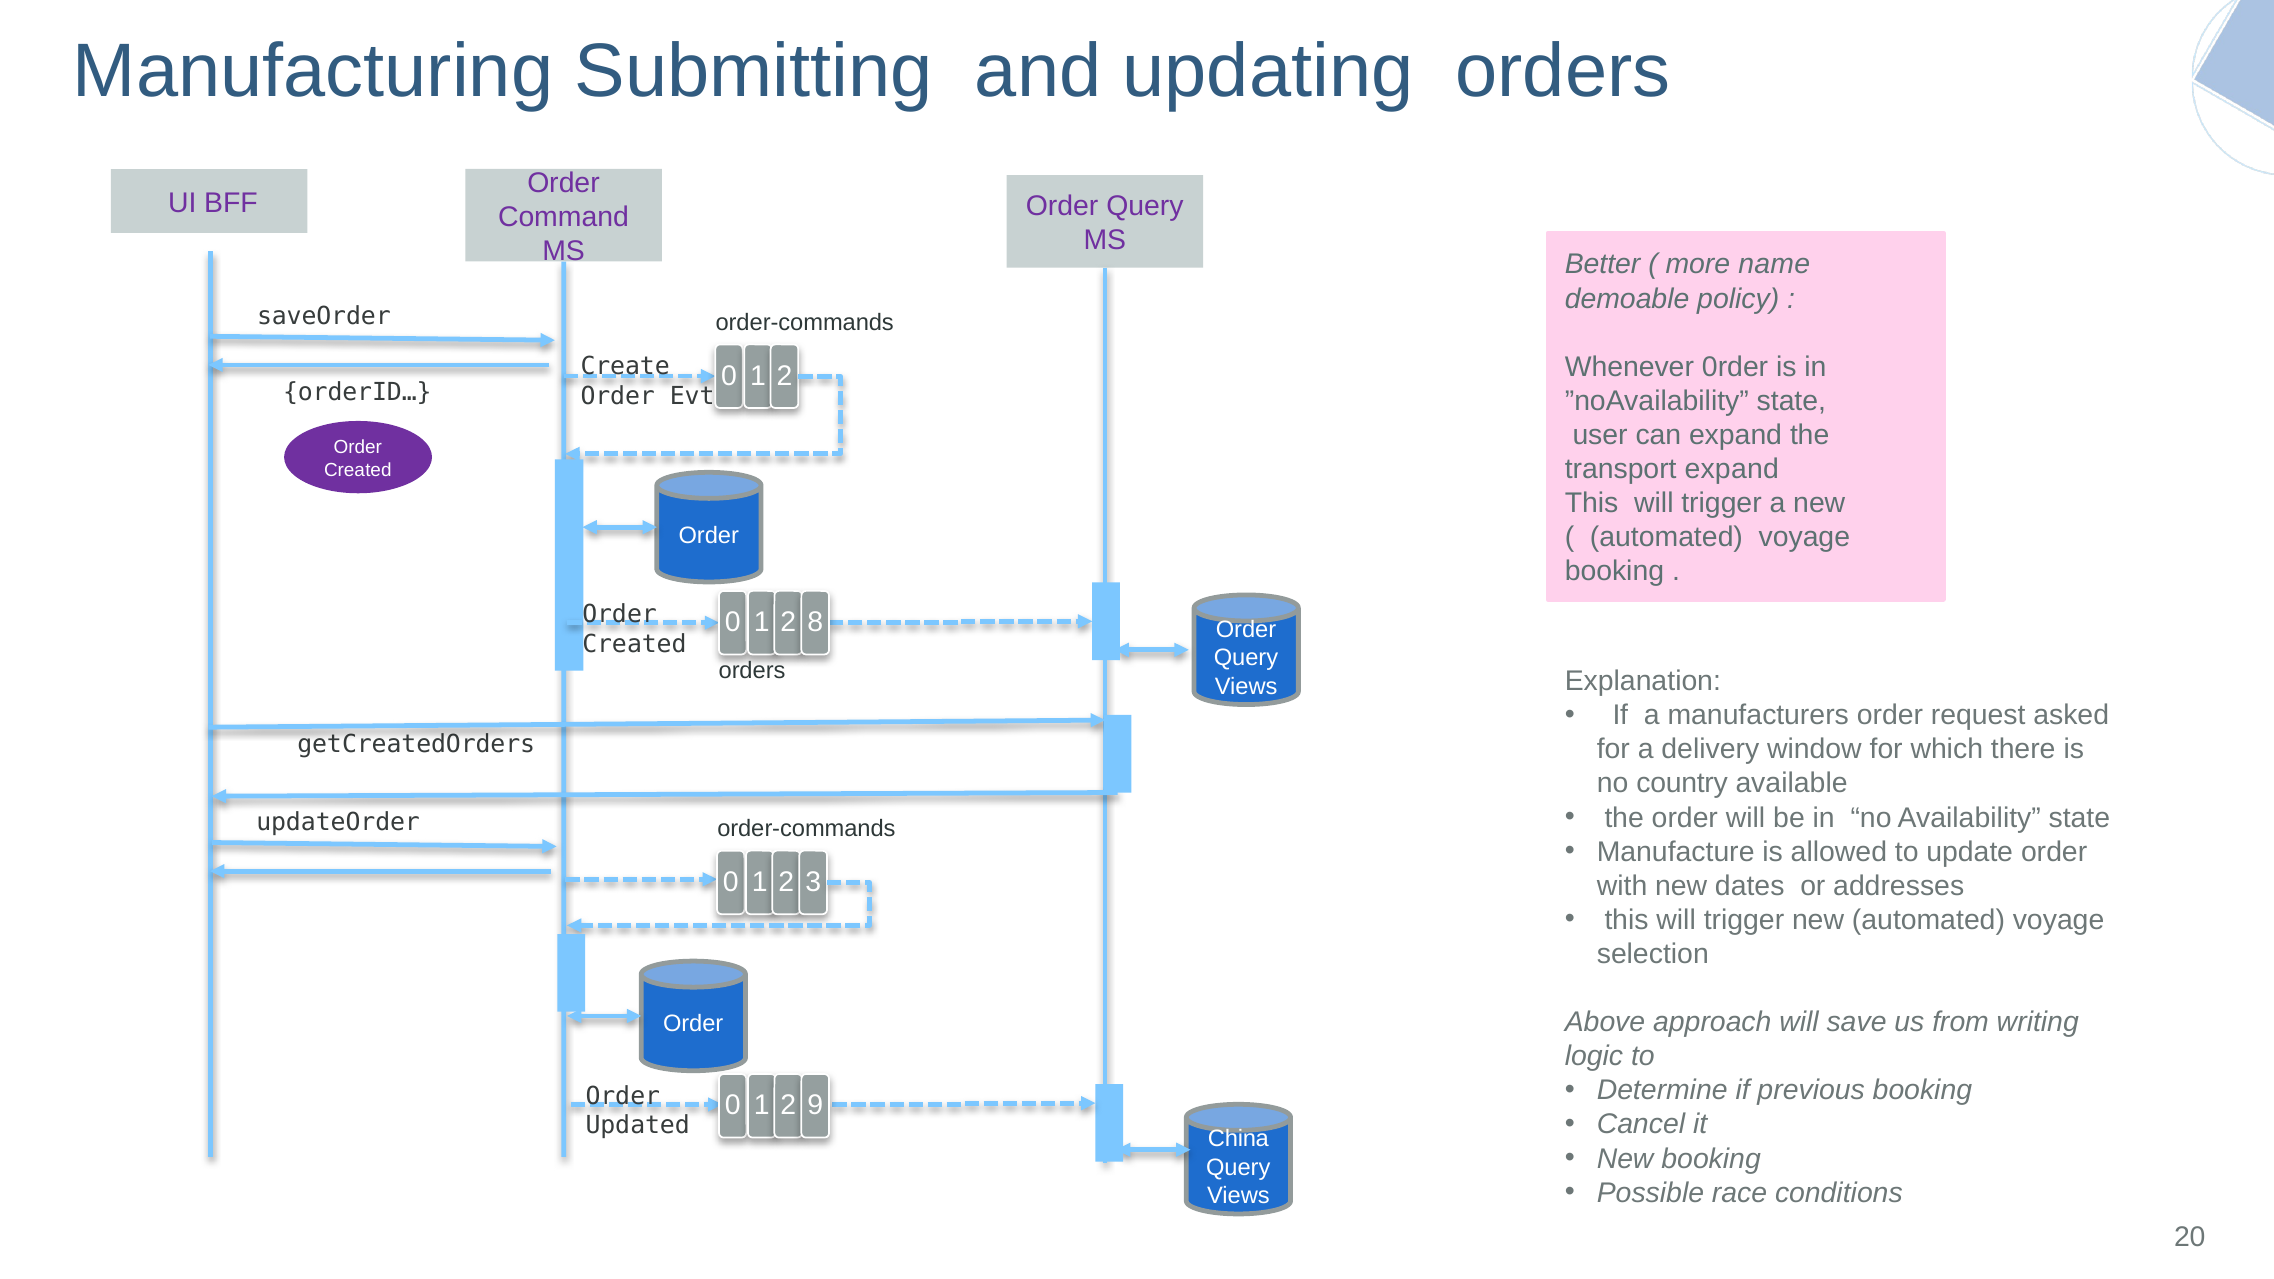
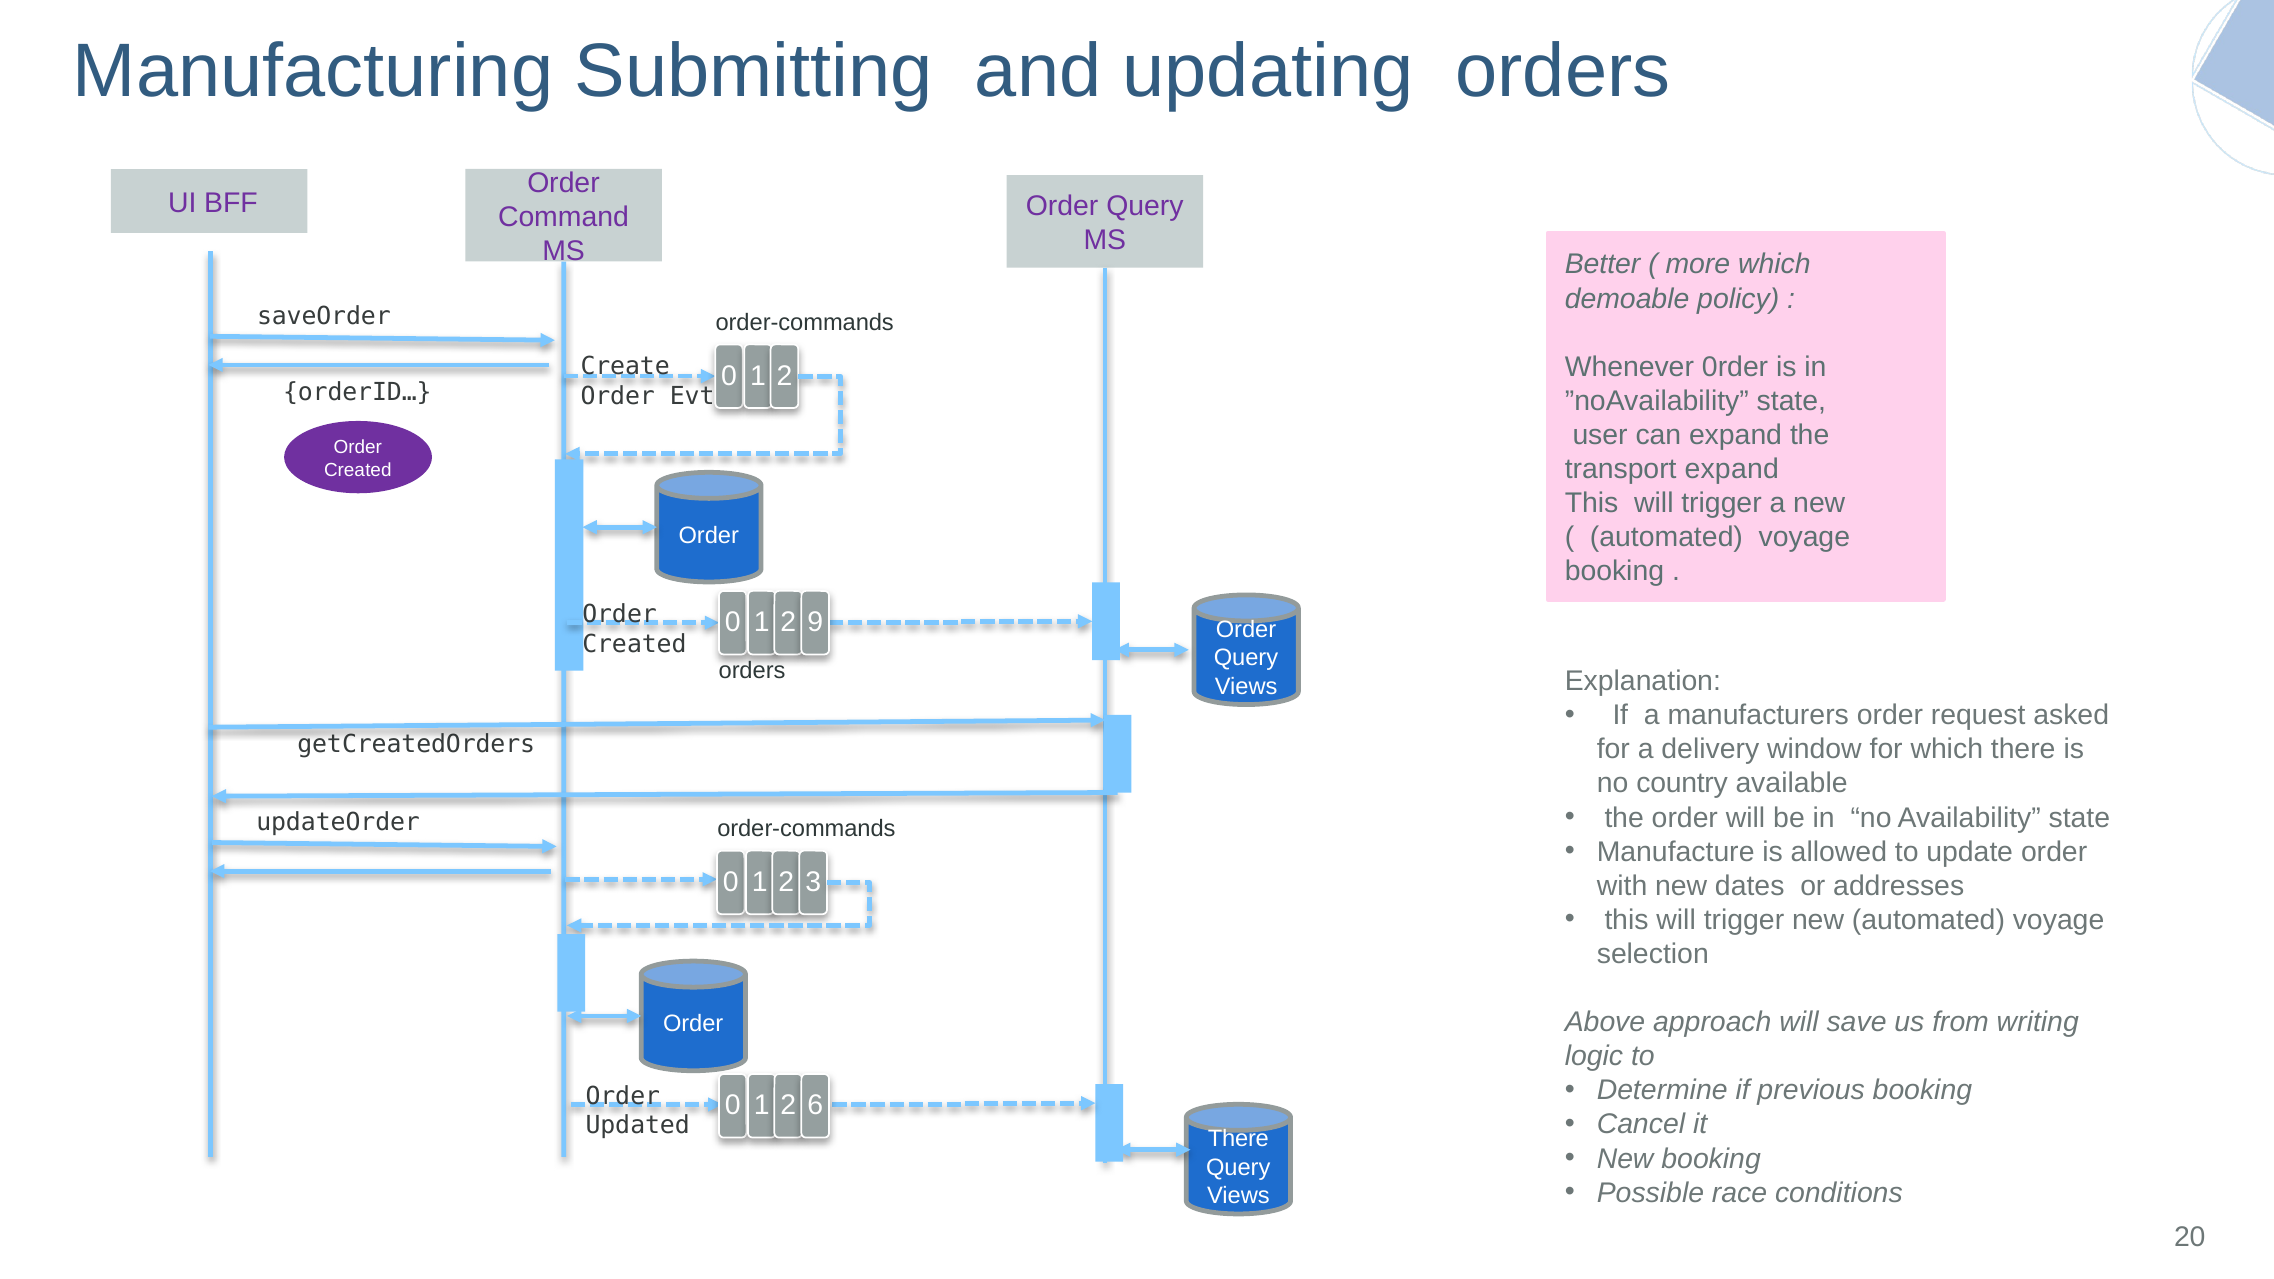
more name: name -> which (1774, 265)
8: 8 -> 9 (815, 623)
9: 9 -> 6 (815, 1106)
China: China -> There (1238, 1139)
